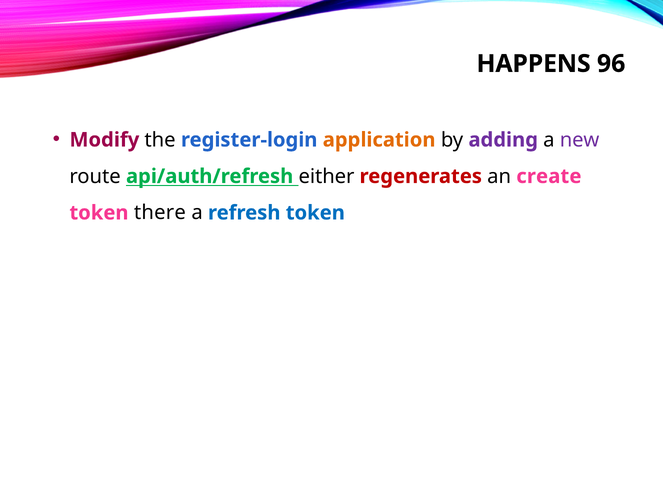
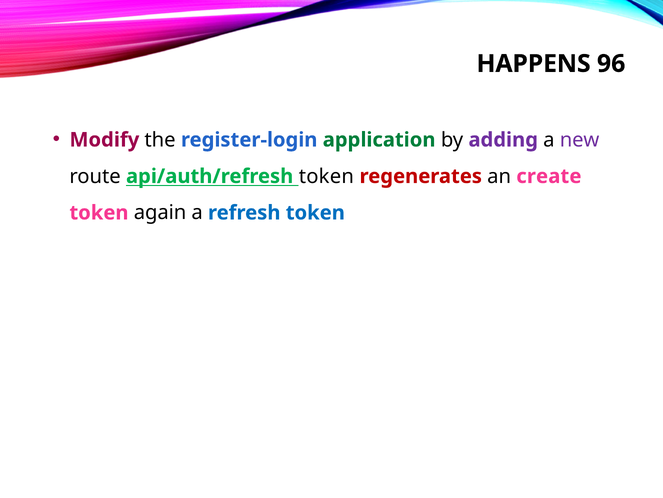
application colour: orange -> green (379, 140)
api/auth/refresh either: either -> token (326, 176)
there: there -> again (160, 212)
